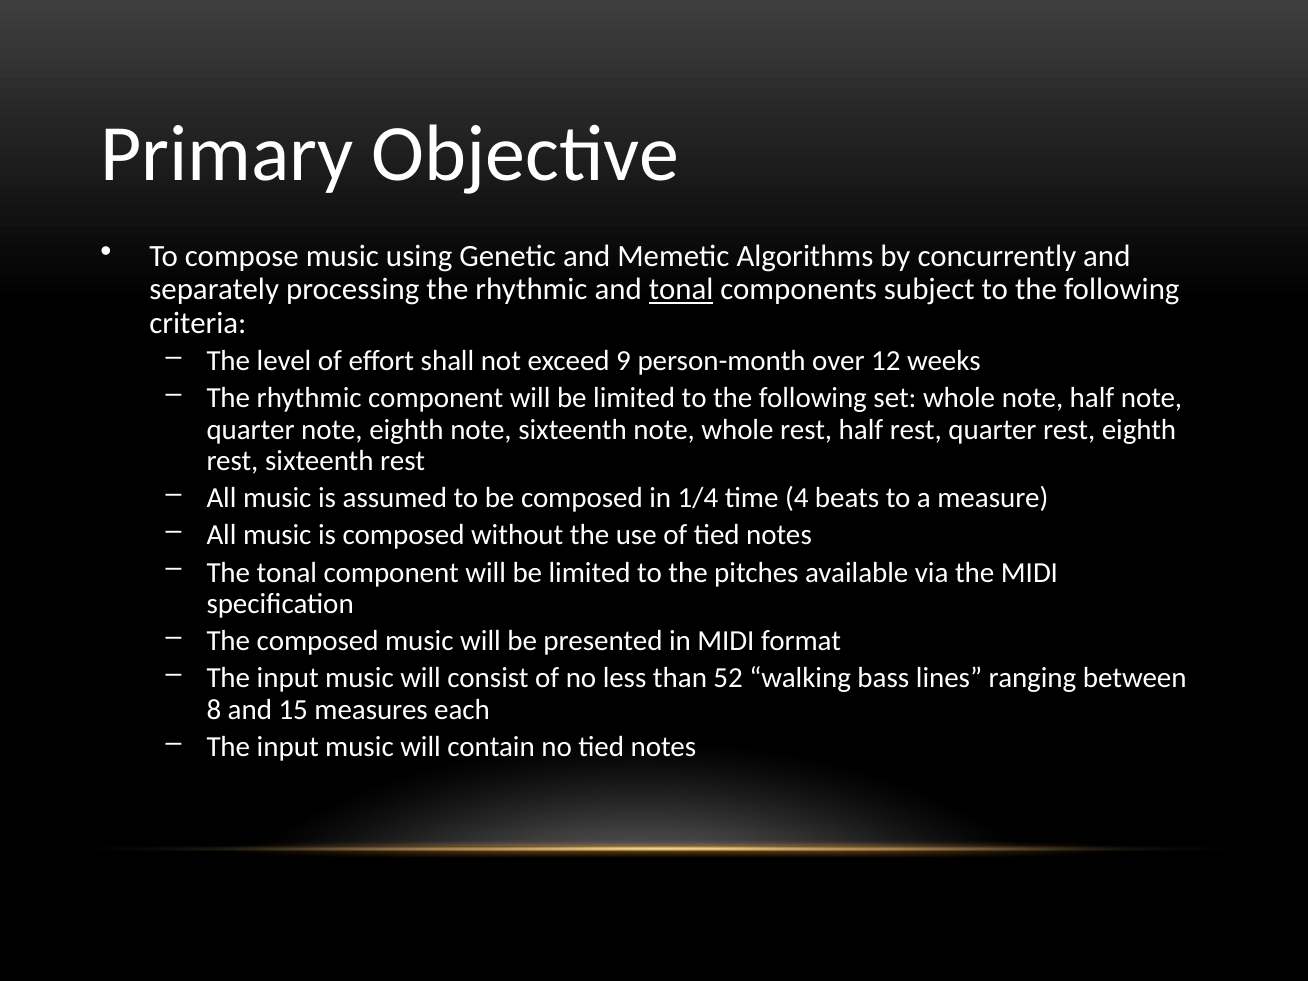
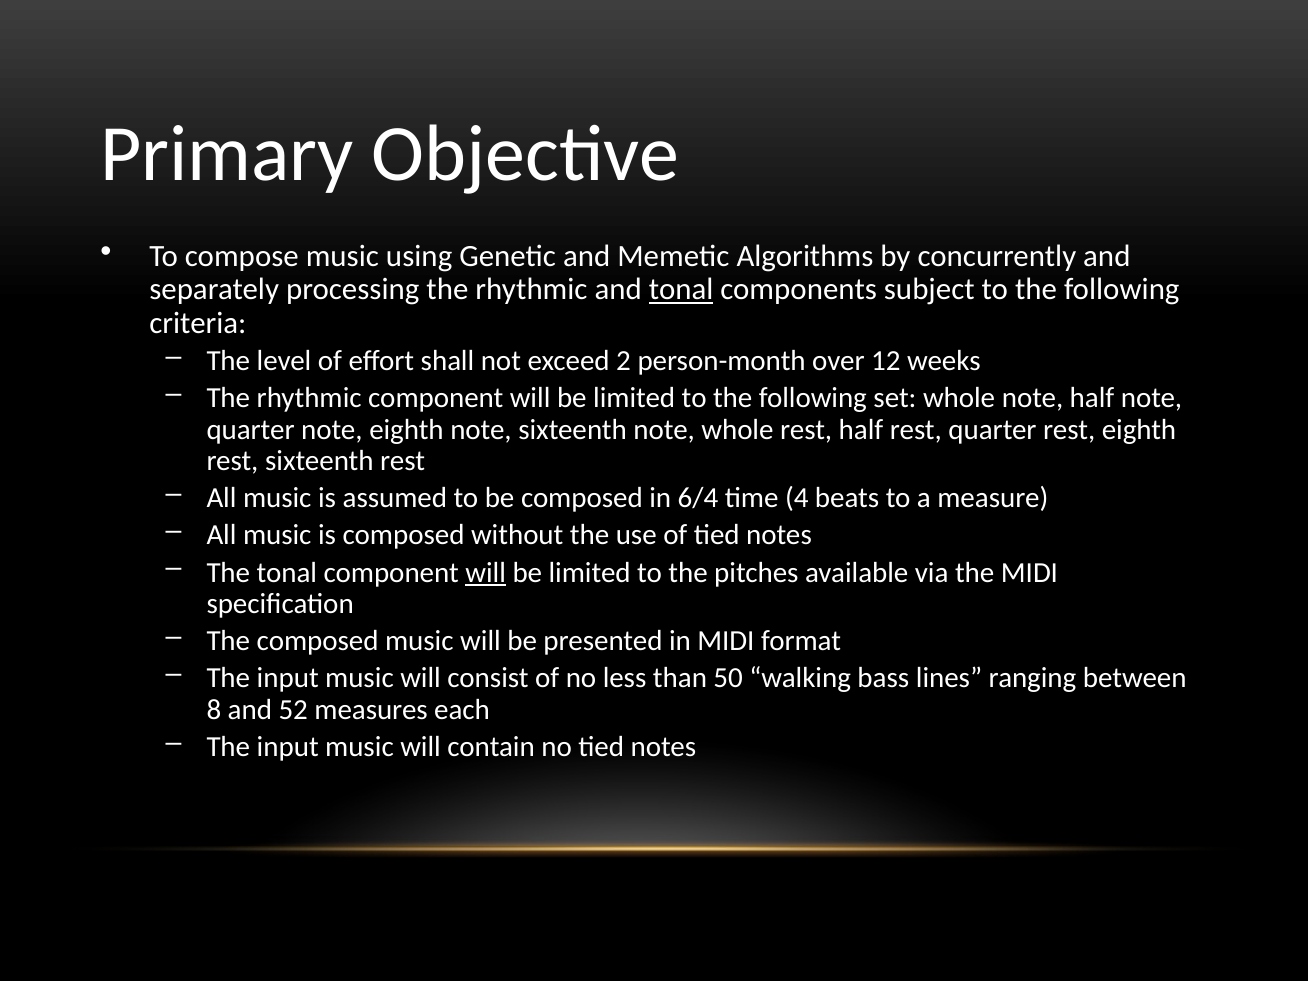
9: 9 -> 2 (624, 361)
1/4: 1/4 -> 6/4 (698, 498)
will underline: none -> present (486, 573)
52: 52 -> 50 (728, 678)
15: 15 -> 52 (293, 710)
